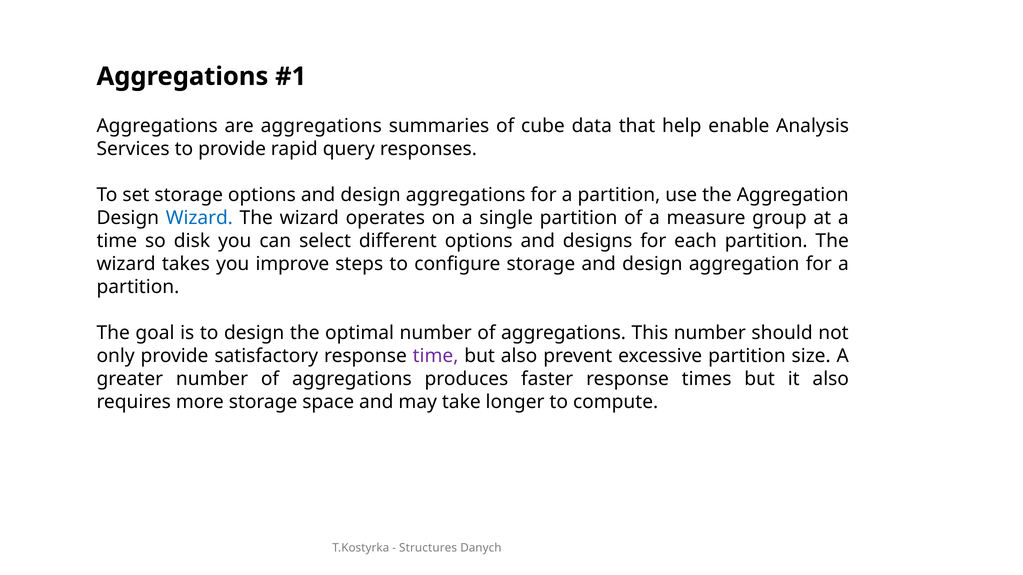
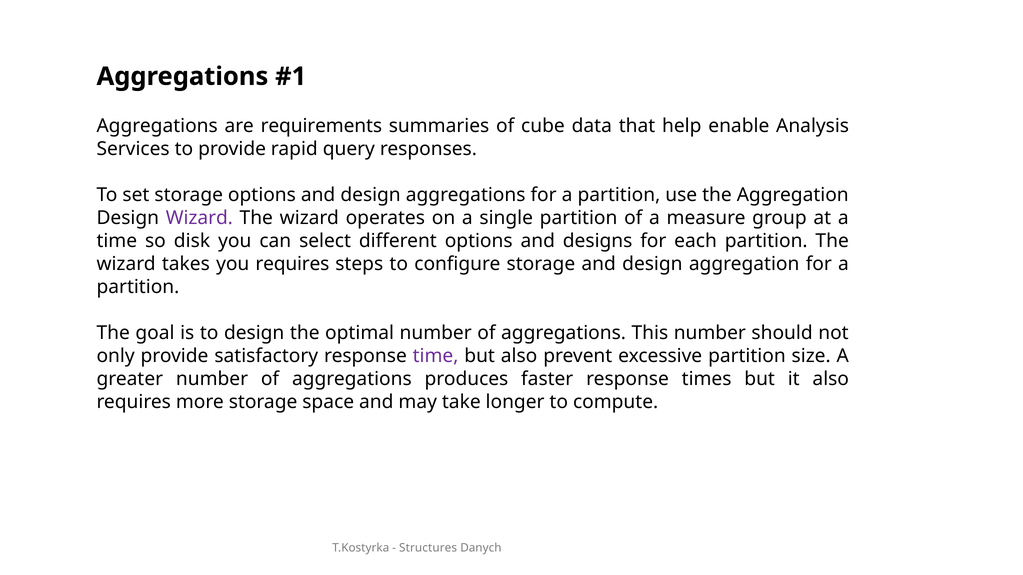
are aggregations: aggregations -> requirements (321, 126)
Wizard colour: blue -> purple (199, 218)
you improve: improve -> requires (292, 264)
